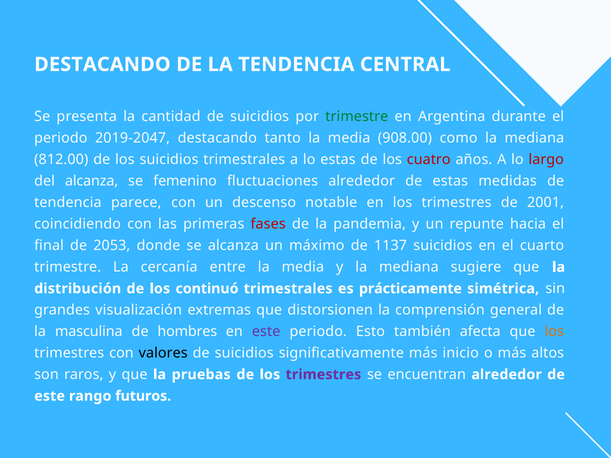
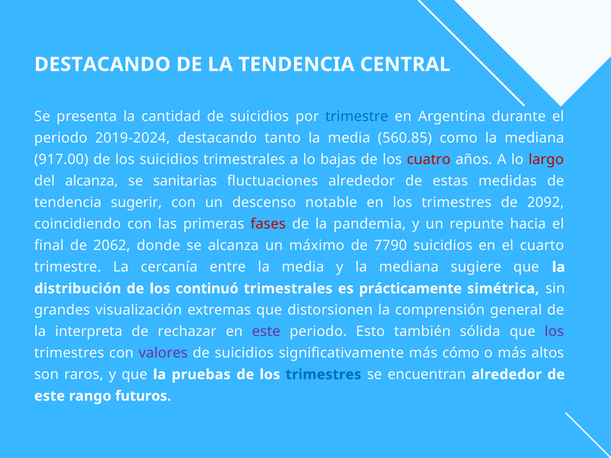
trimestre colour: green -> blue (357, 117)
2019-2047: 2019-2047 -> 2019-2024 (133, 138)
908.00: 908.00 -> 560.85 (405, 138)
812.00: 812.00 -> 917.00 (61, 160)
lo estas: estas -> bajas (338, 160)
femenino: femenino -> sanitarias (185, 181)
parece: parece -> sugerir (136, 203)
2001: 2001 -> 2092 (546, 203)
2053: 2053 -> 2062 (112, 246)
1137: 1137 -> 7790 (391, 246)
masculina: masculina -> interpreta (89, 332)
hombres: hombres -> rechazar (187, 332)
afecta: afecta -> sólida (480, 332)
los colour: orange -> purple (554, 332)
valores colour: black -> purple (163, 353)
inicio: inicio -> cómo (461, 353)
trimestres colour: purple -> blue (323, 375)
